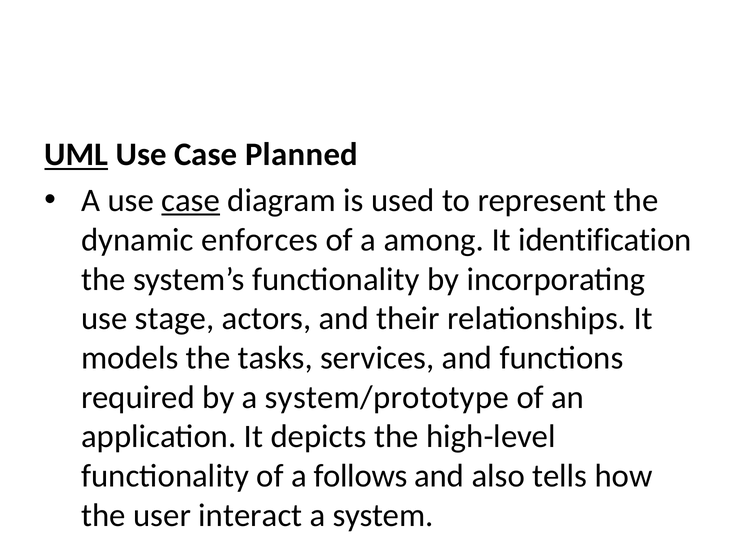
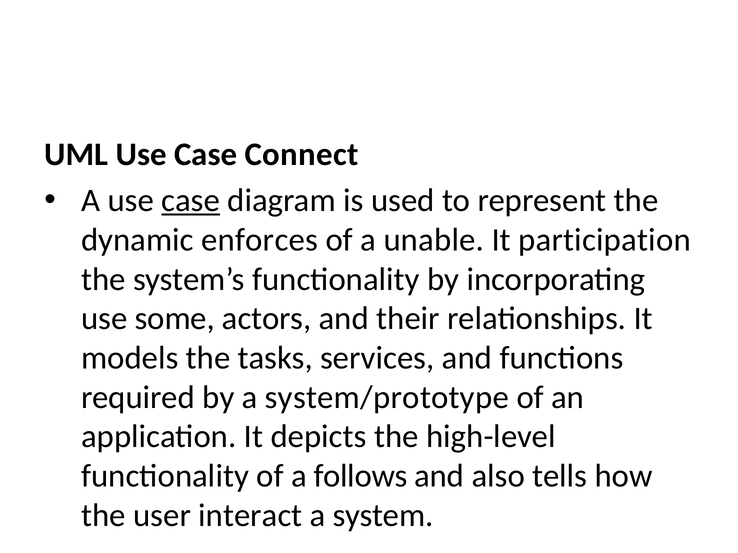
UML underline: present -> none (76, 155)
Planned: Planned -> Connect (302, 155)
among: among -> unable (434, 240)
identification: identification -> participation (605, 240)
stage: stage -> some (175, 319)
